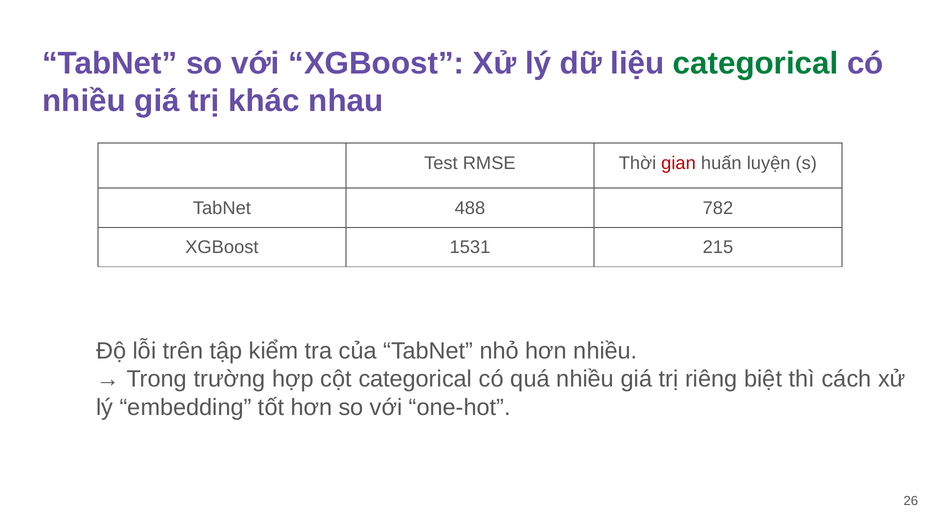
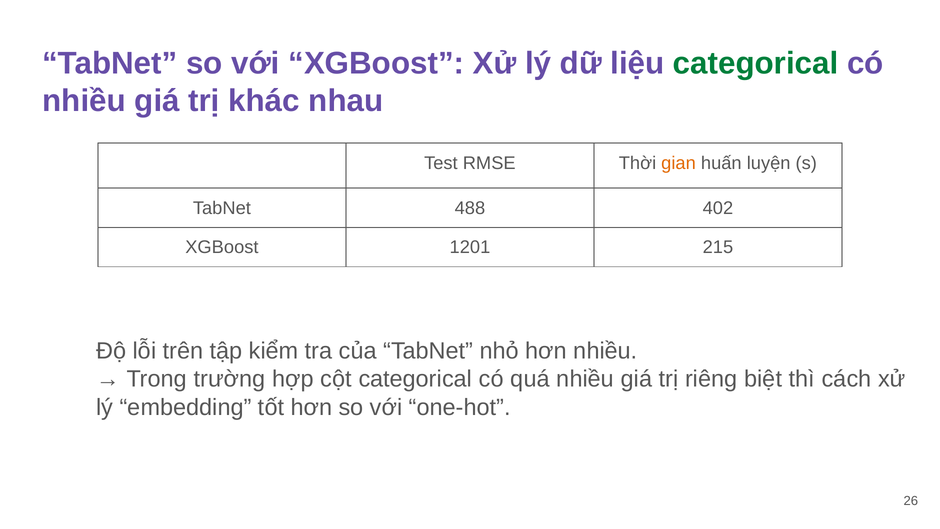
gian colour: red -> orange (679, 163)
782: 782 -> 402 (718, 208)
1531: 1531 -> 1201 (470, 247)
